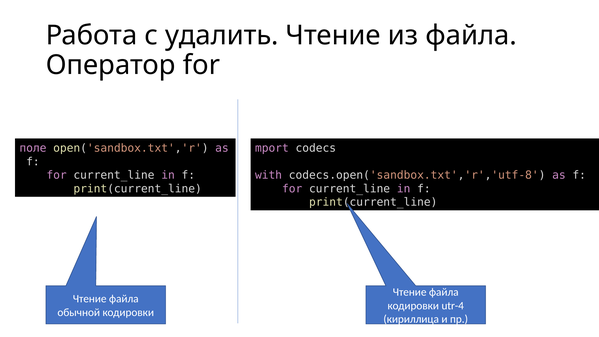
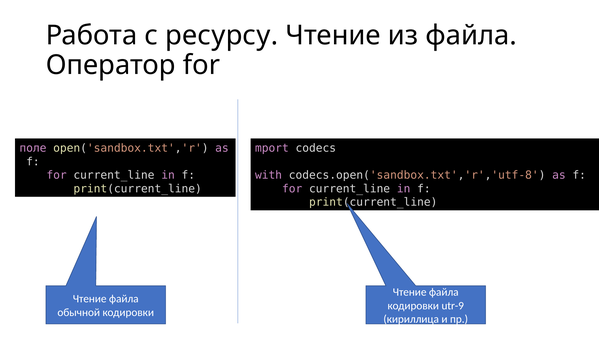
удалить: удалить -> ресурсу (222, 35)
utr-4: utr-4 -> utr-9 (453, 306)
